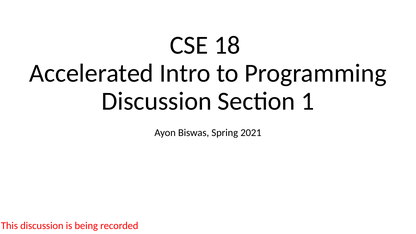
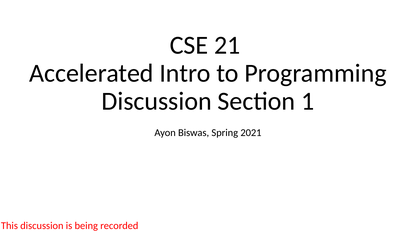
18: 18 -> 21 (227, 45)
